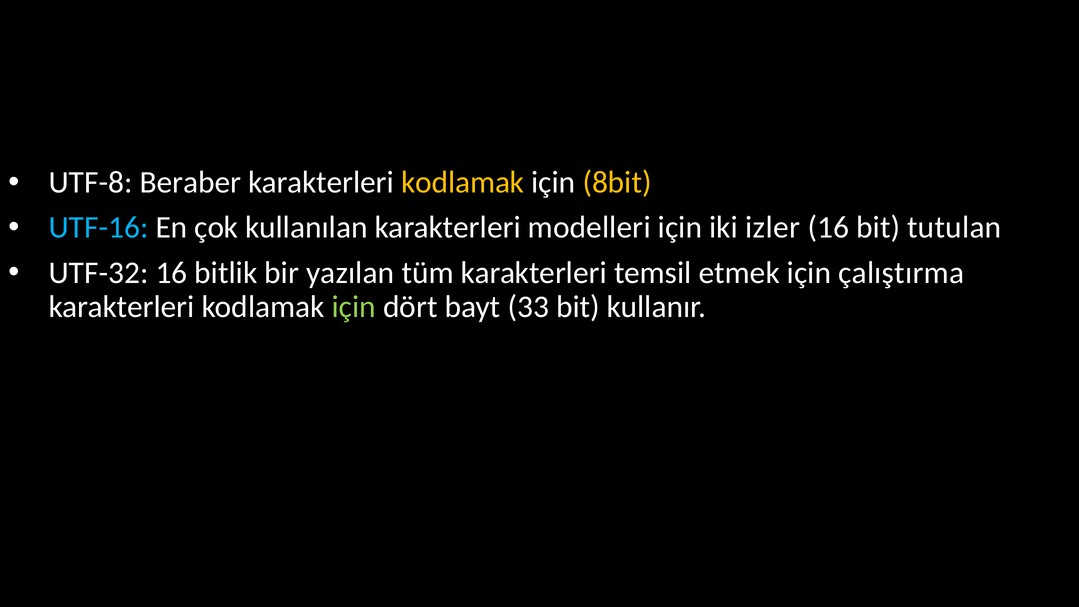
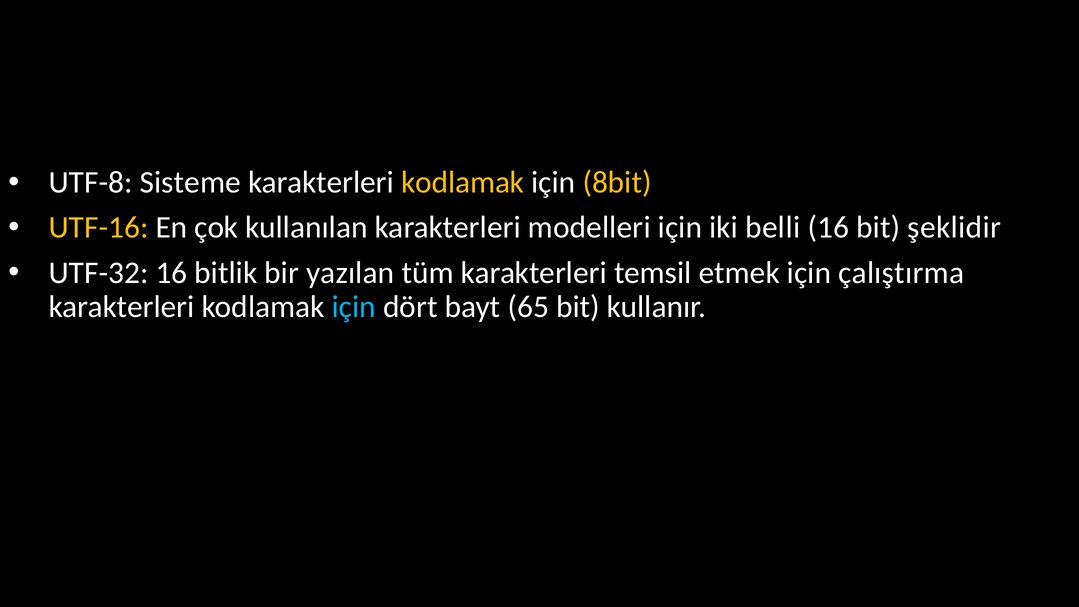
Beraber: Beraber -> Sisteme (190, 182)
UTF-16 colour: light blue -> yellow (99, 228)
izler: izler -> belli (773, 228)
tutulan: tutulan -> şeklidir (954, 228)
için colour: light green -> light blue (354, 307)
33: 33 -> 65 (528, 307)
